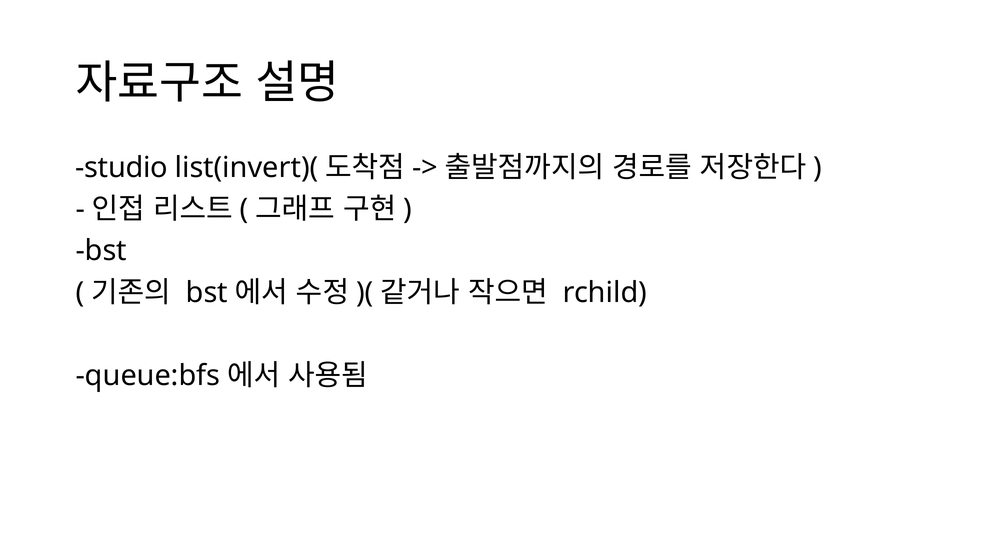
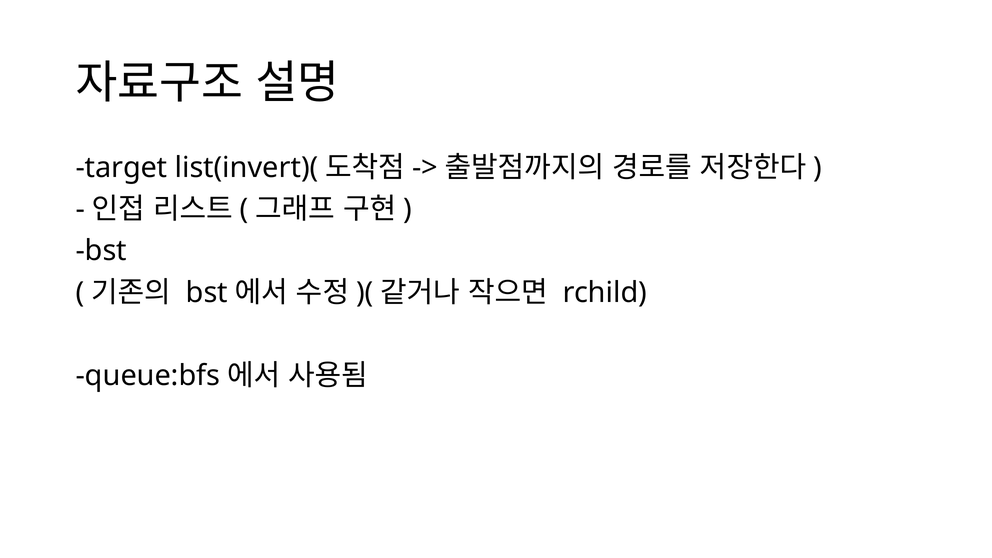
studio: studio -> target (121, 168)
